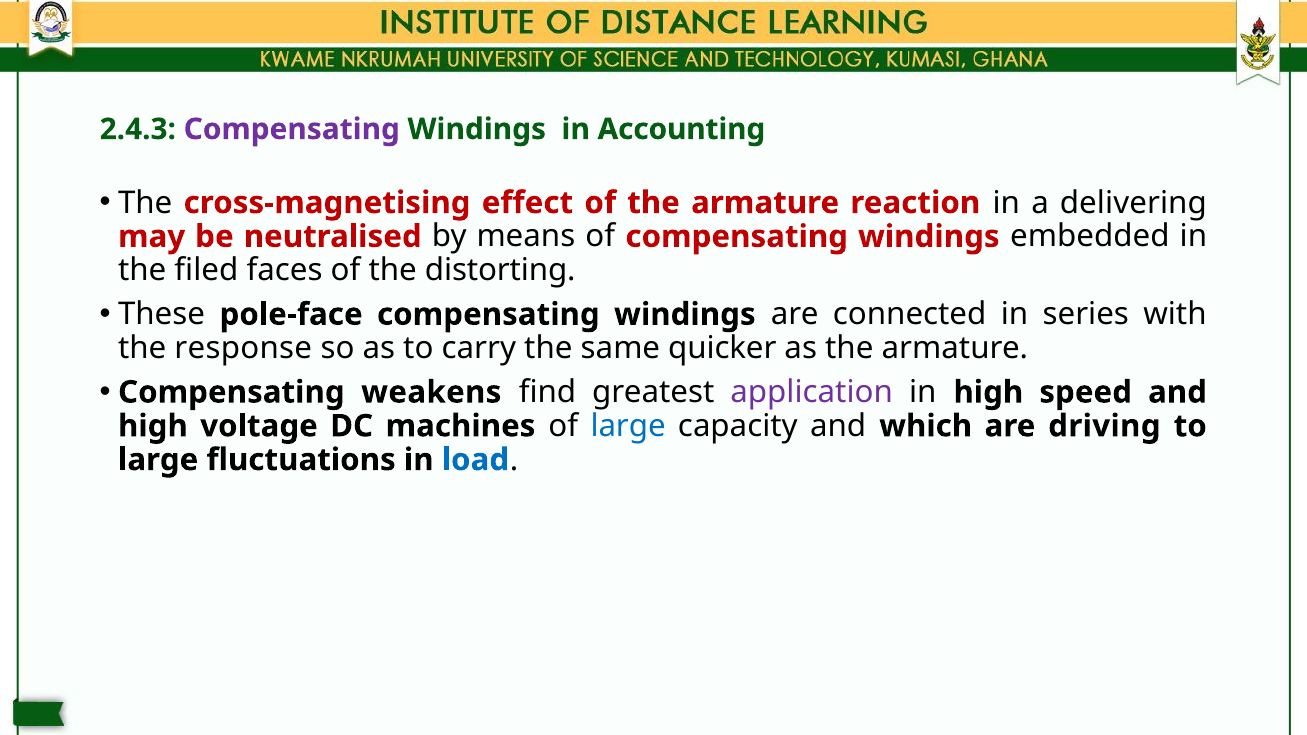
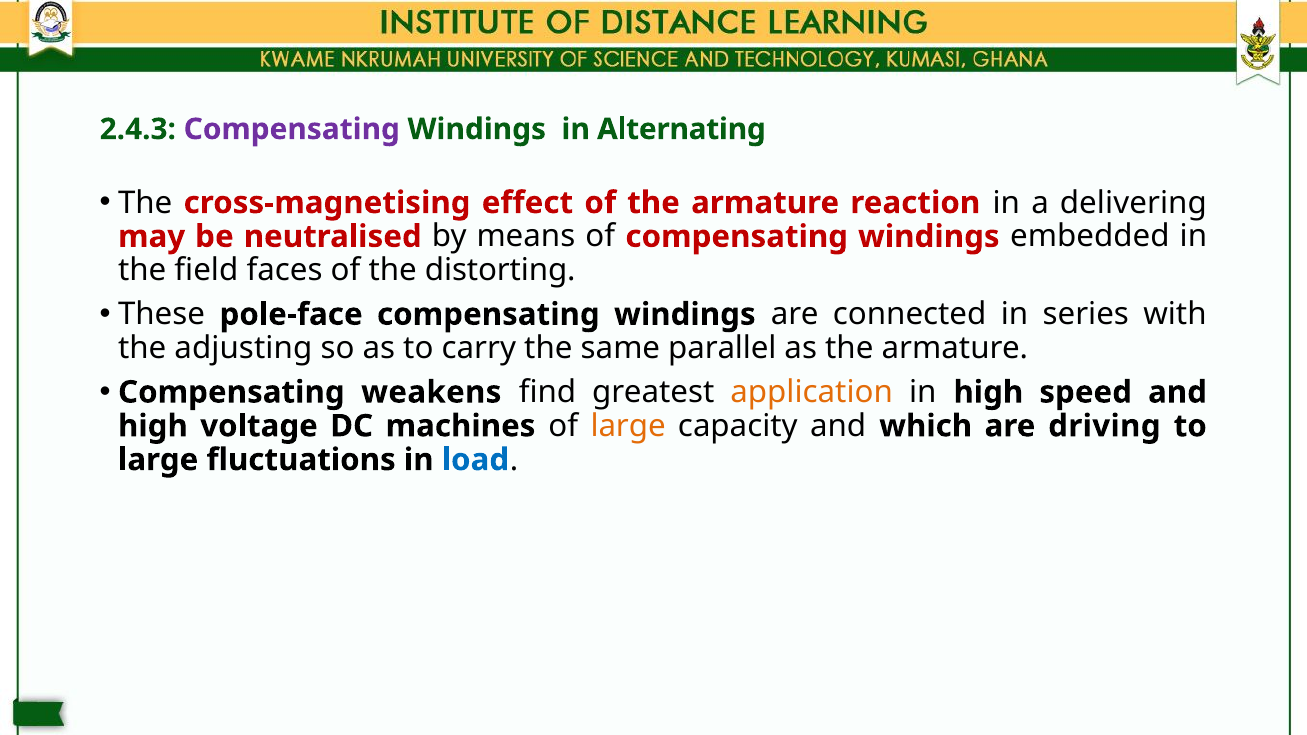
Accounting: Accounting -> Alternating (681, 129)
filed: filed -> field (206, 270)
response: response -> adjusting (243, 348)
quicker: quicker -> parallel (722, 348)
application colour: purple -> orange (812, 392)
large colour: blue -> orange (628, 426)
